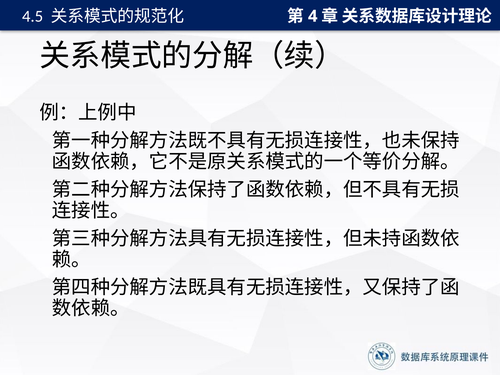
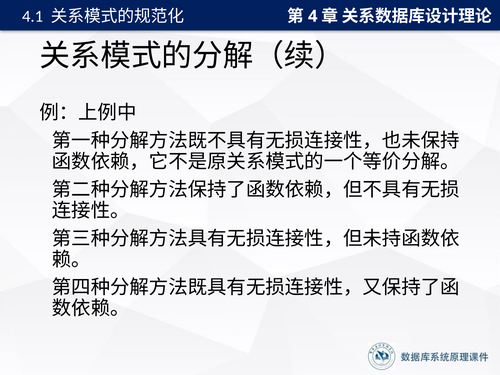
4.5: 4.5 -> 4.1 (33, 16)
